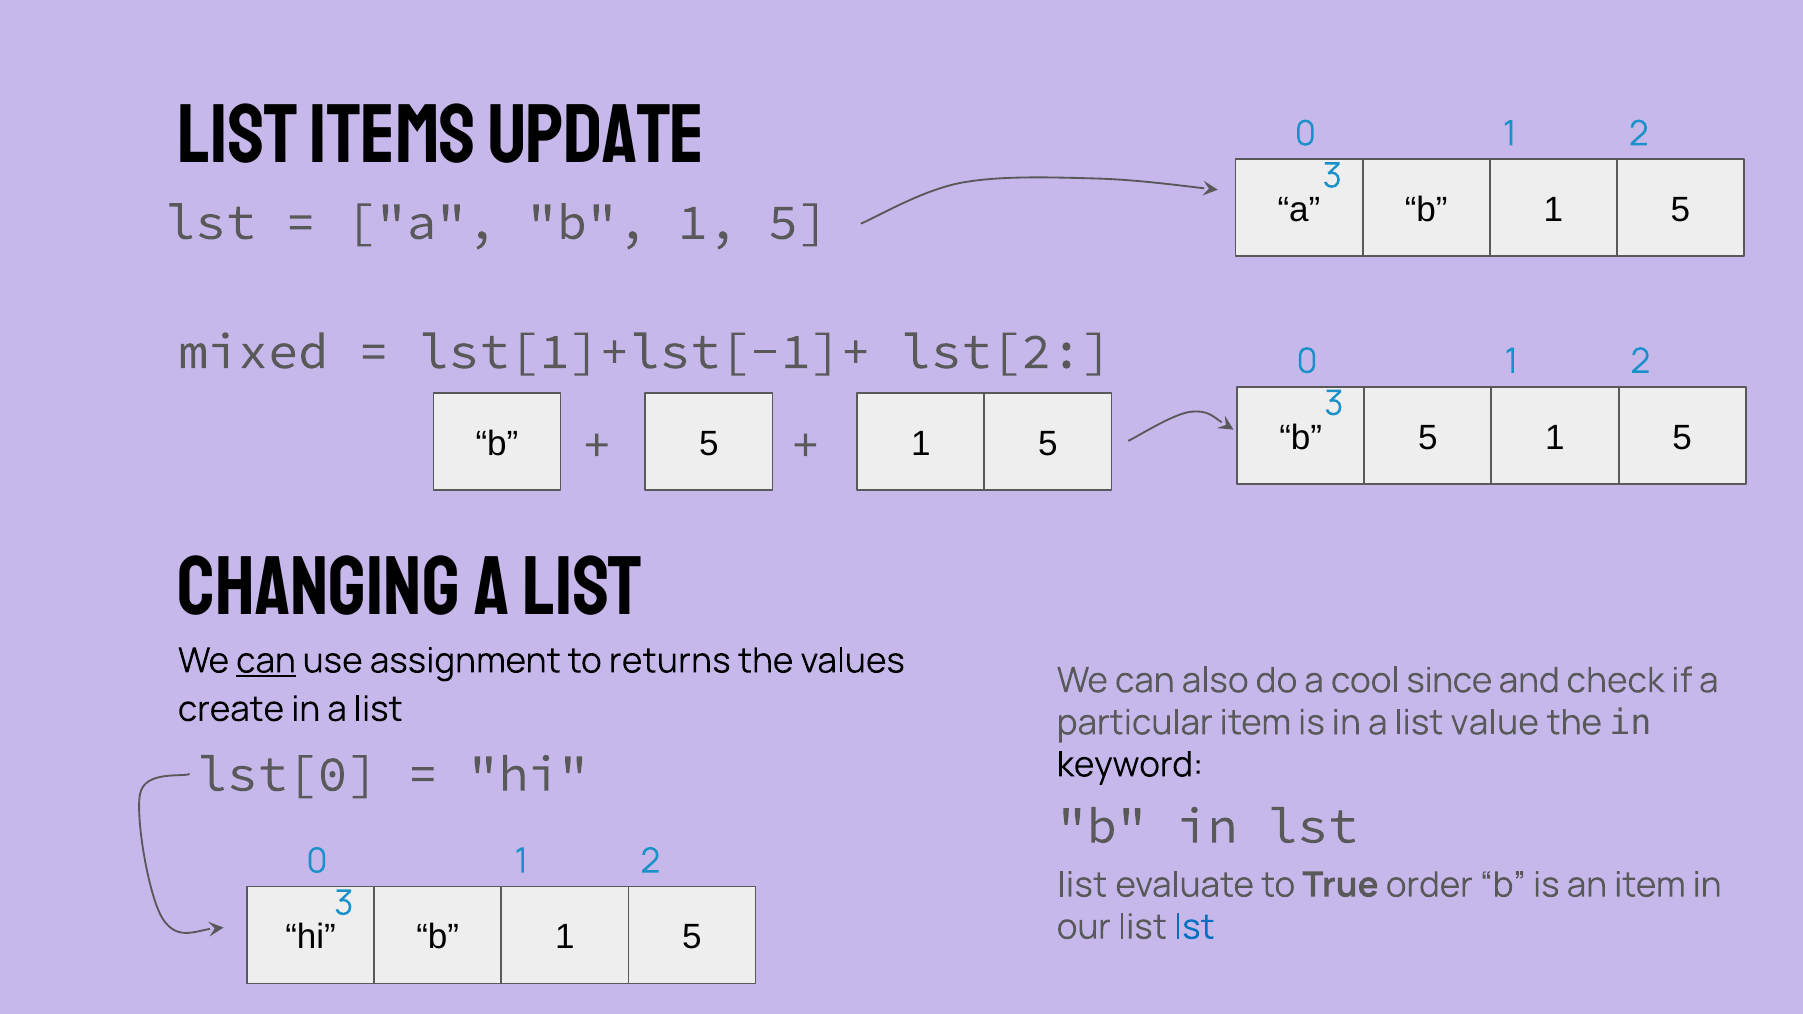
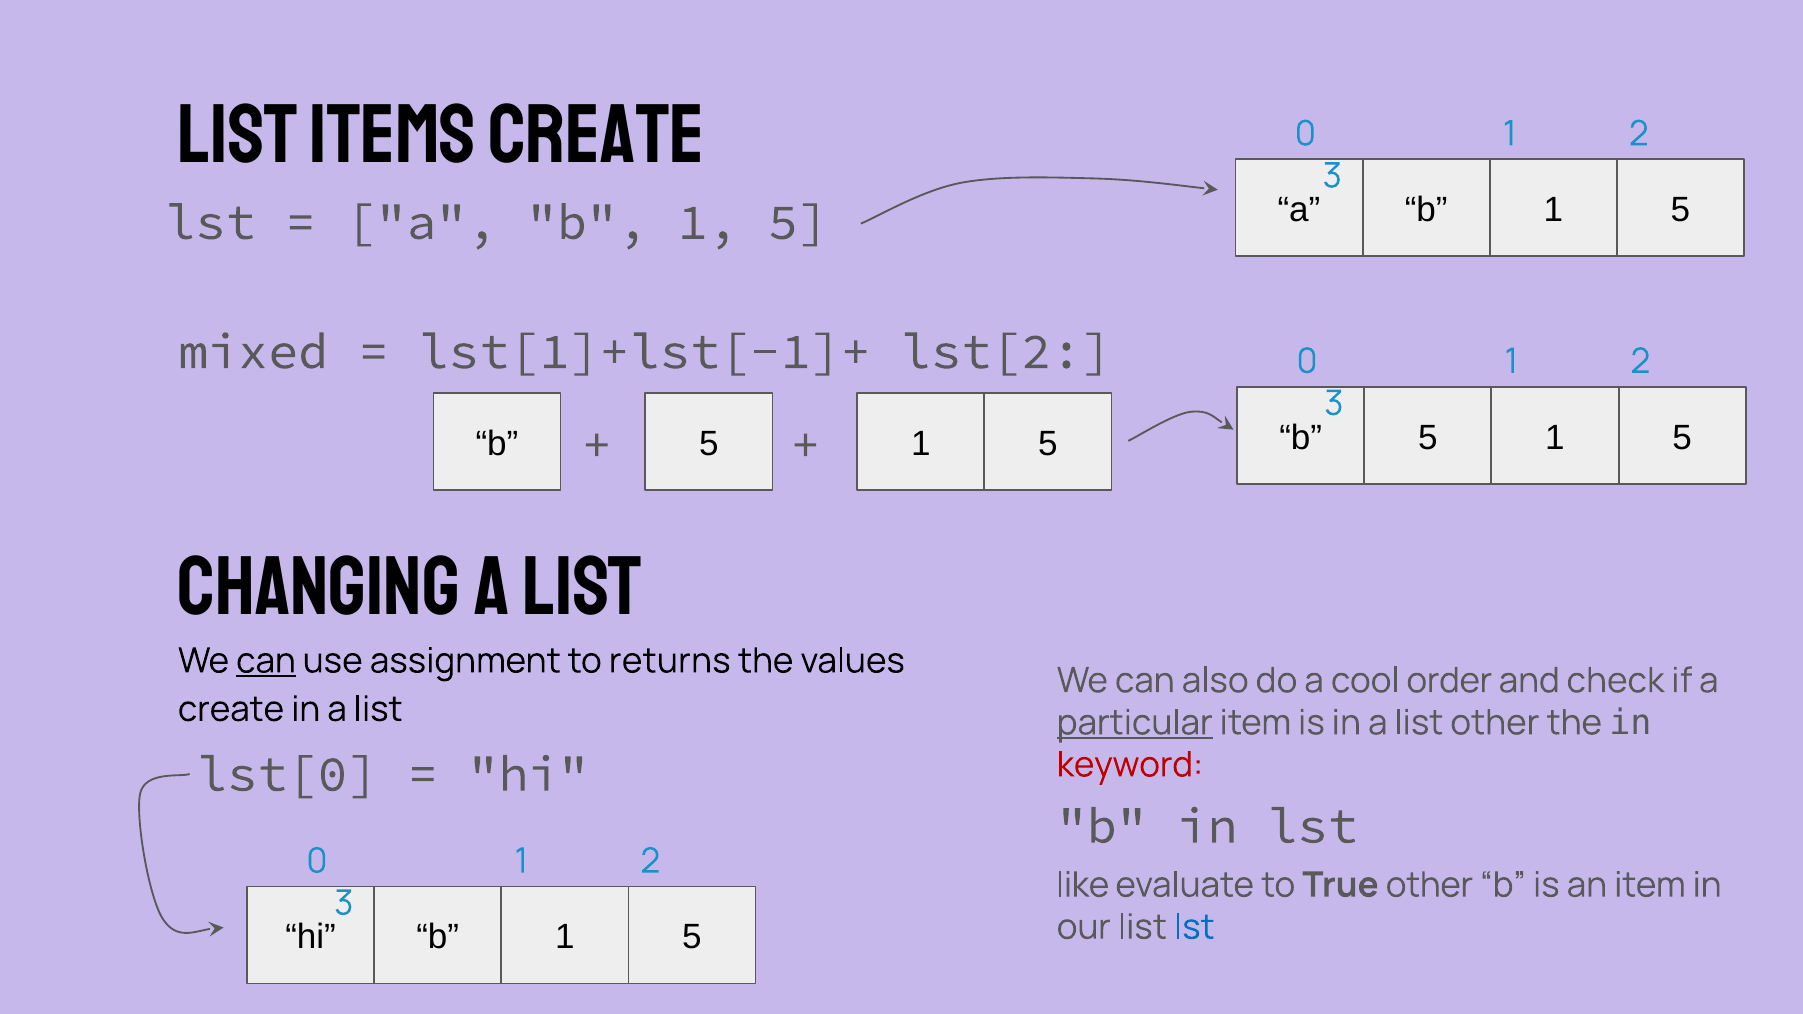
items update: update -> create (596, 135)
since: since -> order (1449, 681)
particular underline: none -> present (1135, 723)
list value: value -> other (1495, 723)
keyword colour: black -> red (1130, 765)
list: list -> like (1083, 885)
True order: order -> other (1429, 885)
